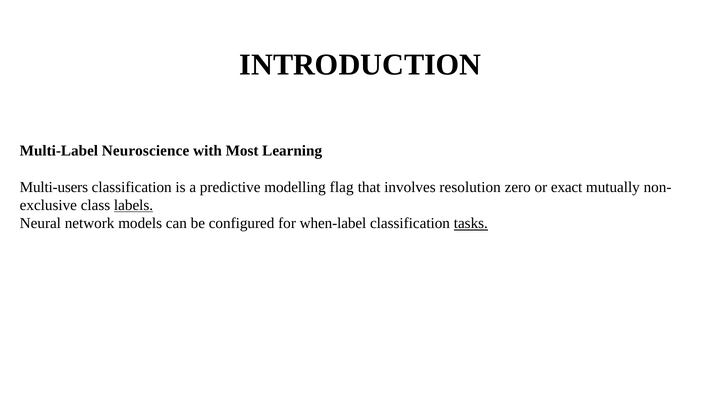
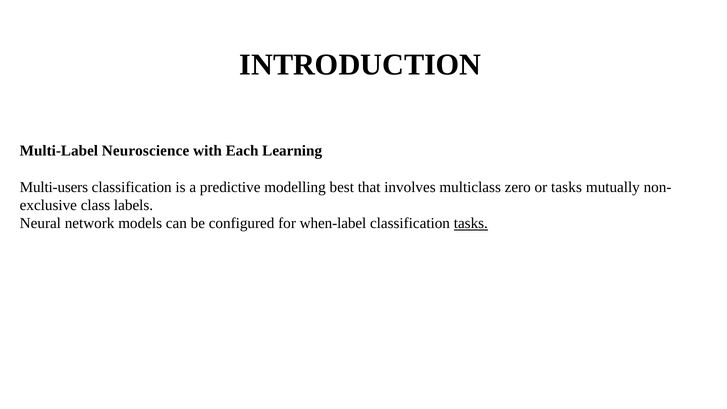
Most: Most -> Each (242, 151)
flag: flag -> best (342, 187)
resolution: resolution -> multiclass (470, 187)
or exact: exact -> tasks (566, 187)
labels underline: present -> none (134, 205)
